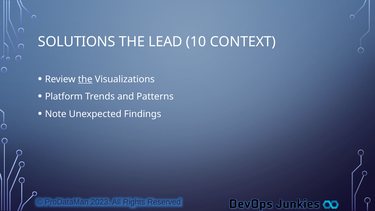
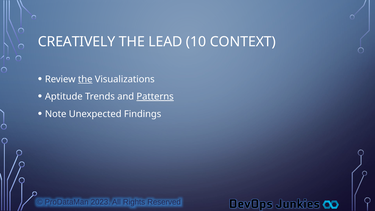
SOLUTIONS: SOLUTIONS -> CREATIVELY (77, 42)
Platform: Platform -> Aptitude (64, 97)
Patterns underline: none -> present (155, 97)
